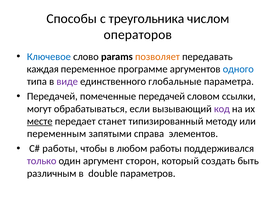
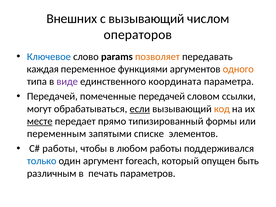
Способы: Способы -> Внешних (72, 19)
с треугольника: треугольника -> вызывающий (147, 19)
программе: программе -> функциями (143, 69)
одного colour: blue -> orange (238, 69)
глобальные: глобальные -> координата (175, 81)
если underline: none -> present (140, 109)
код colour: purple -> orange (222, 109)
станет: станет -> прямо (112, 121)
методу: методу -> формы (221, 121)
справа: справа -> списке (149, 134)
только colour: purple -> blue (42, 161)
сторон: сторон -> foreach (143, 161)
создать: создать -> опущен (218, 161)
double: double -> печать (103, 173)
